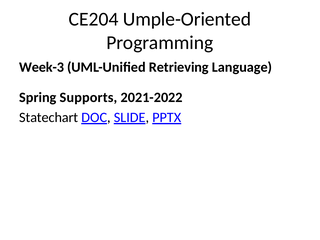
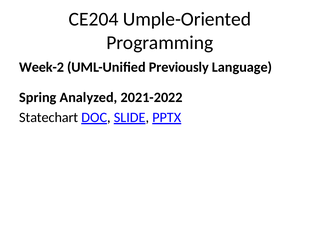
Week-3: Week-3 -> Week-2 (42, 67)
Retrieving: Retrieving -> Previously (179, 67)
Supports: Supports -> Analyzed (89, 98)
